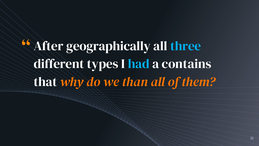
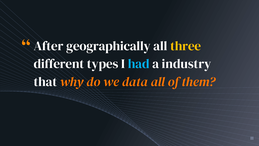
three colour: light blue -> yellow (186, 46)
contains: contains -> industry (187, 64)
than: than -> data (135, 82)
